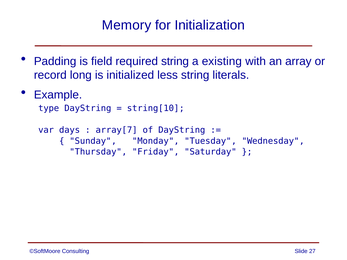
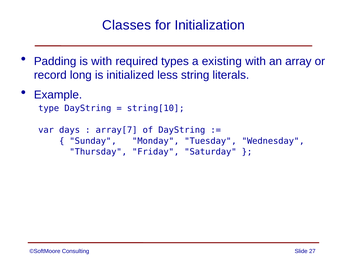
Memory: Memory -> Classes (127, 25)
is field: field -> with (102, 61)
required string: string -> types (175, 61)
